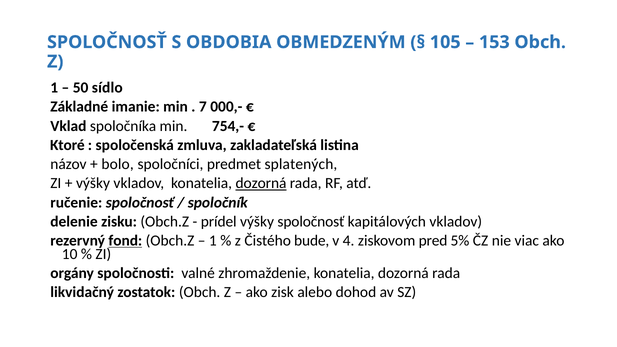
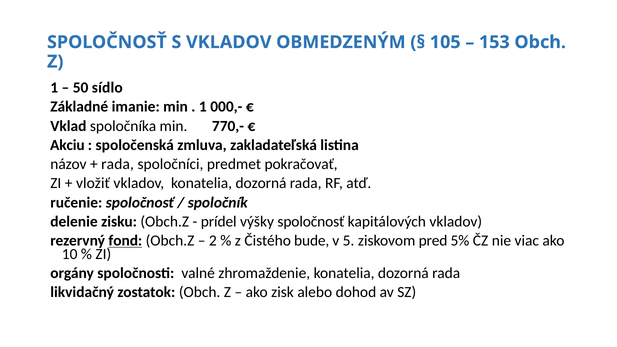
S OBDOBIA: OBDOBIA -> VKLADOV (229, 42)
7: 7 -> 1 (203, 107)
754,-: 754,- -> 770,- (228, 126)
Ktoré: Ktoré -> Akciu (67, 145)
bolo: bolo -> rada (118, 164)
splatených: splatených -> pokračovať (301, 164)
výšky: výšky -> vložiť (93, 183)
dozorná underline: present -> none (261, 183)
1: 1 -> 2 (213, 241)
4: 4 -> 5 (349, 241)
